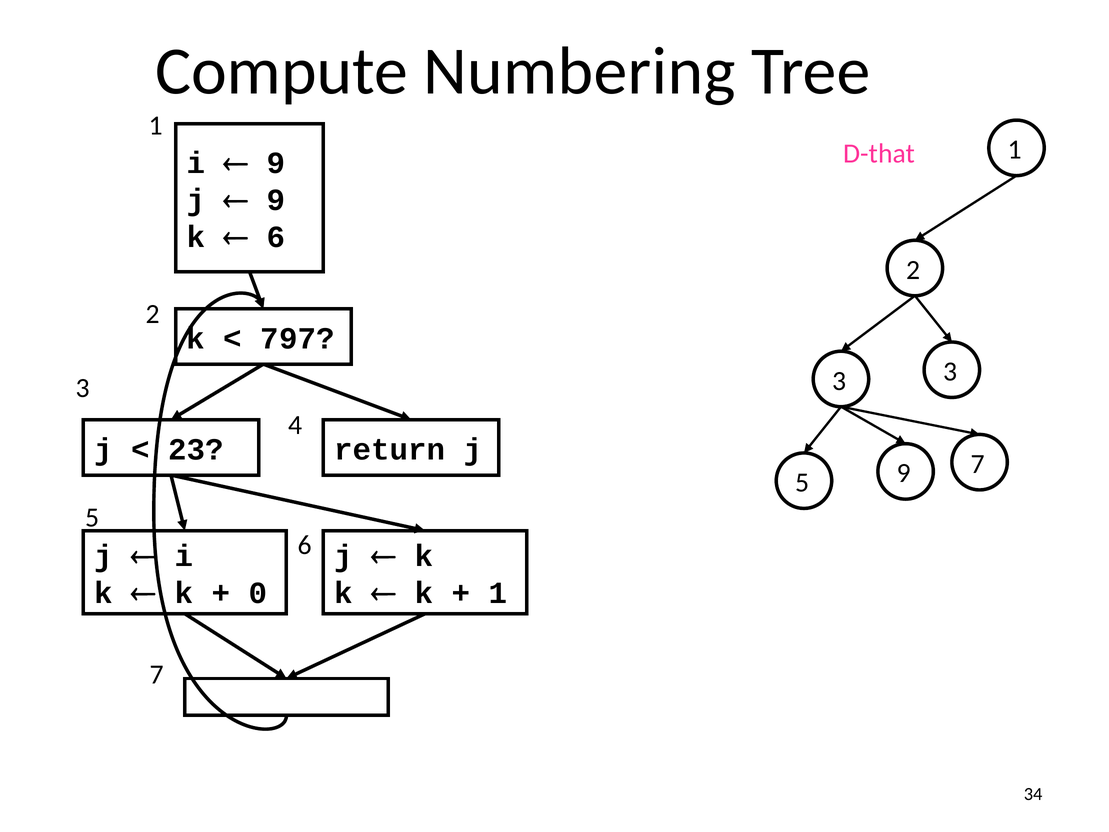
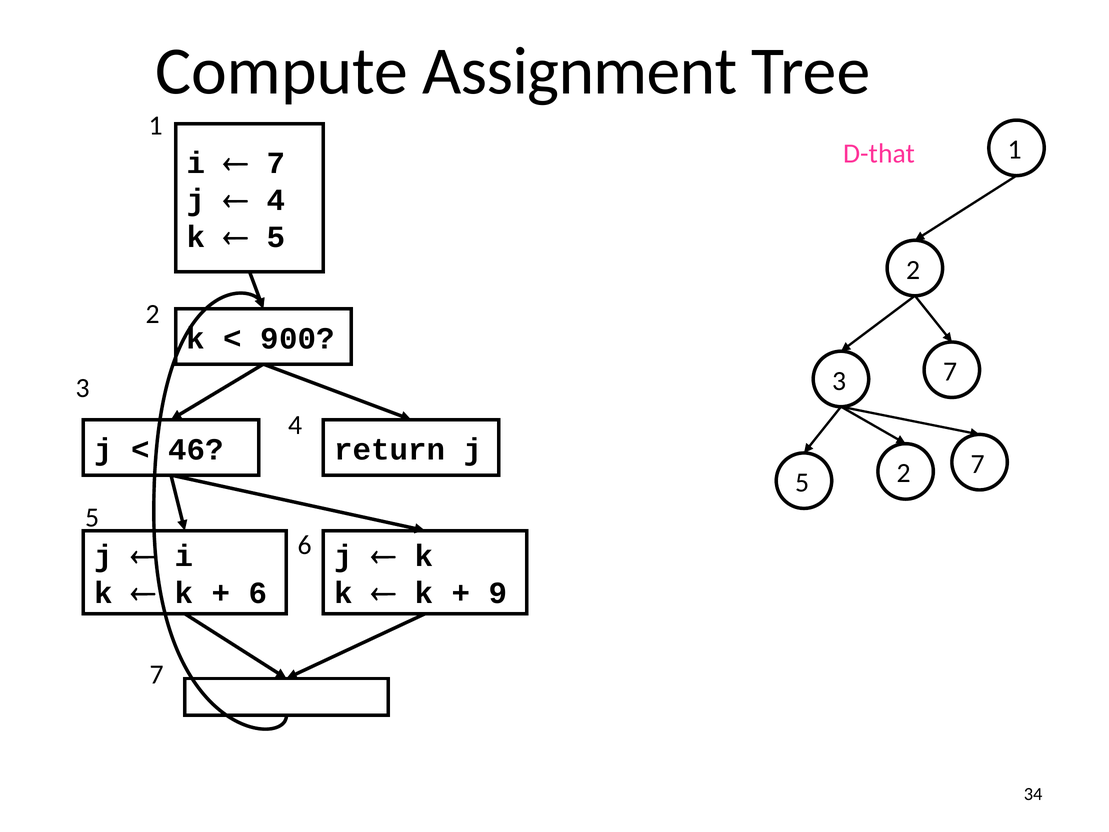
Numbering: Numbering -> Assignment (580, 71)
9: 9 -> 7 (276, 163)
9: 9 -> 4 (276, 200)
6: 6 -> 5 (276, 237)
797: 797 -> 900 (298, 338)
3 3: 3 -> 7 (950, 372)
23: 23 -> 46 (196, 449)
5 9: 9 -> 2 (904, 473)
0: 0 -> 6 (258, 593)
1: 1 -> 9 (498, 593)
